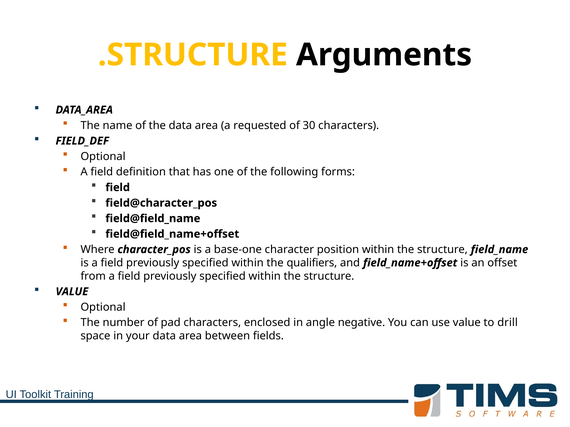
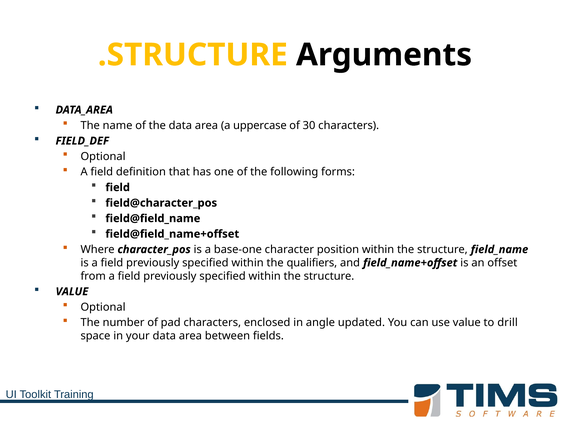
requested: requested -> uppercase (260, 126)
negative: negative -> updated (361, 323)
